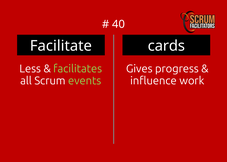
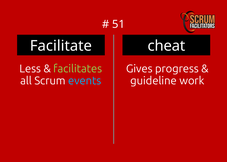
40: 40 -> 51 (119, 24)
cards: cards -> cheat (166, 46)
events colour: light green -> light blue (85, 81)
influence: influence -> guideline (154, 81)
